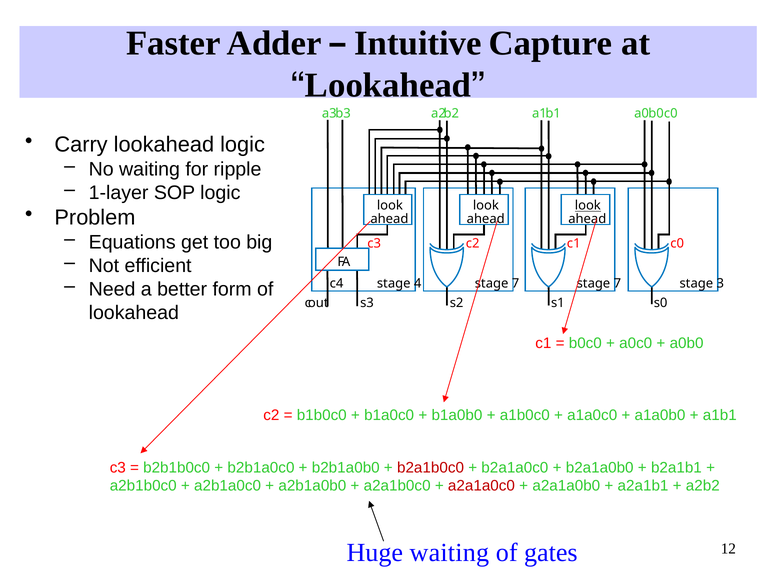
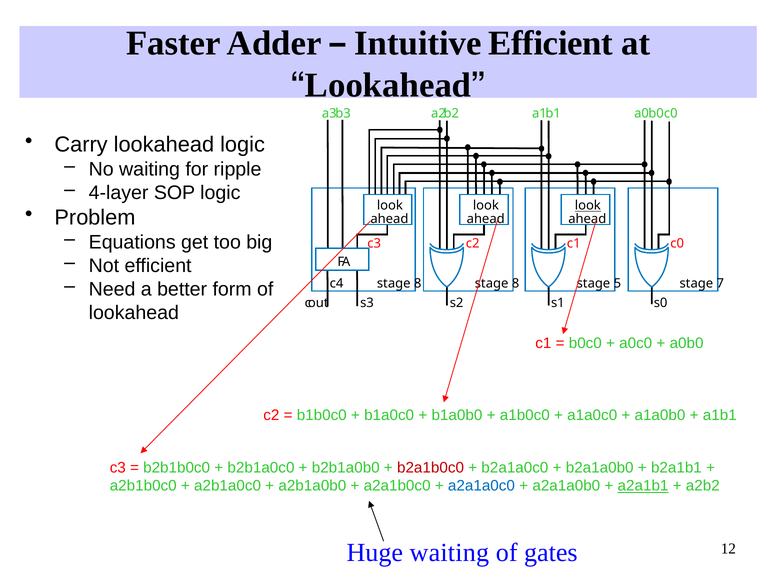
Intuitive Capture: Capture -> Efficient (551, 44)
1-layer: 1-layer -> 4-layer (119, 193)
4: 4 -> 8 (418, 283)
7: 7 -> 8 (516, 283)
7: 7 -> 5 (617, 283)
3: 3 -> 7 (720, 283)
a2a1a0c0 colour: red -> blue (481, 486)
a2a1b1 underline: none -> present (643, 486)
